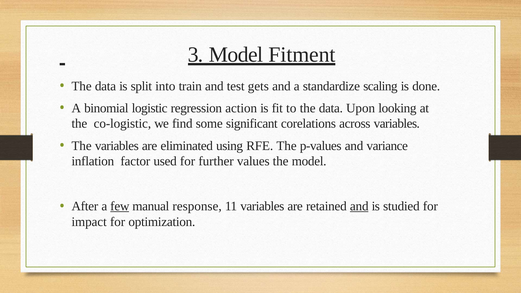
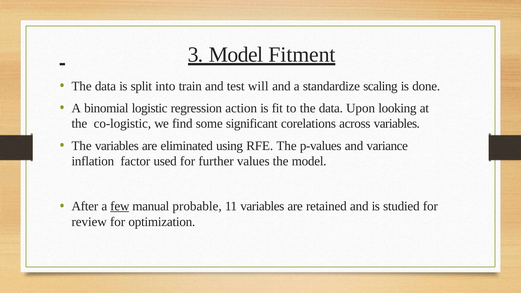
gets: gets -> will (258, 86)
response: response -> probable (197, 206)
and underline: present -> none (359, 206)
impact: impact -> review (89, 222)
